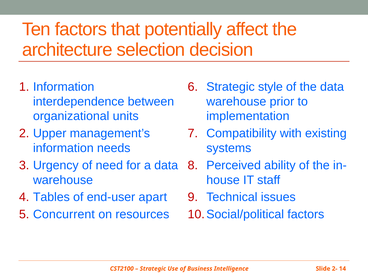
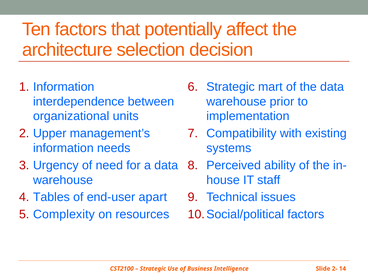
style: style -> mart (270, 87)
Concurrent: Concurrent -> Complexity (64, 214)
